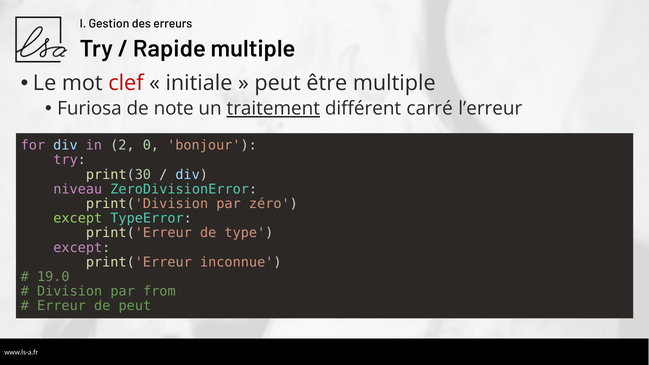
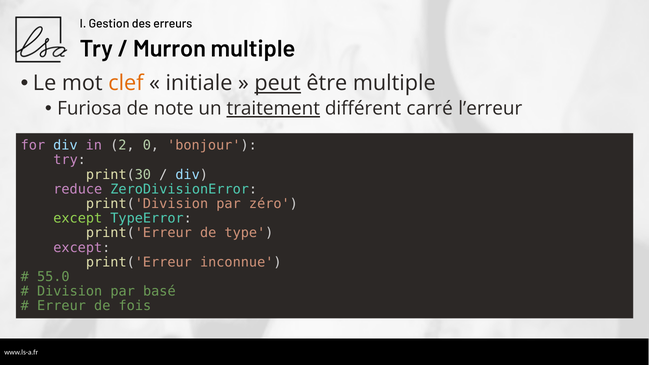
Rapide: Rapide -> Murron (169, 49)
clef colour: red -> orange (126, 83)
peut underline: none -> present (278, 83)
niveau: niveau -> reduce (78, 189)
19.0: 19.0 -> 55.0 (53, 277)
from: from -> basé (159, 291)
de peut: peut -> fois (135, 306)
